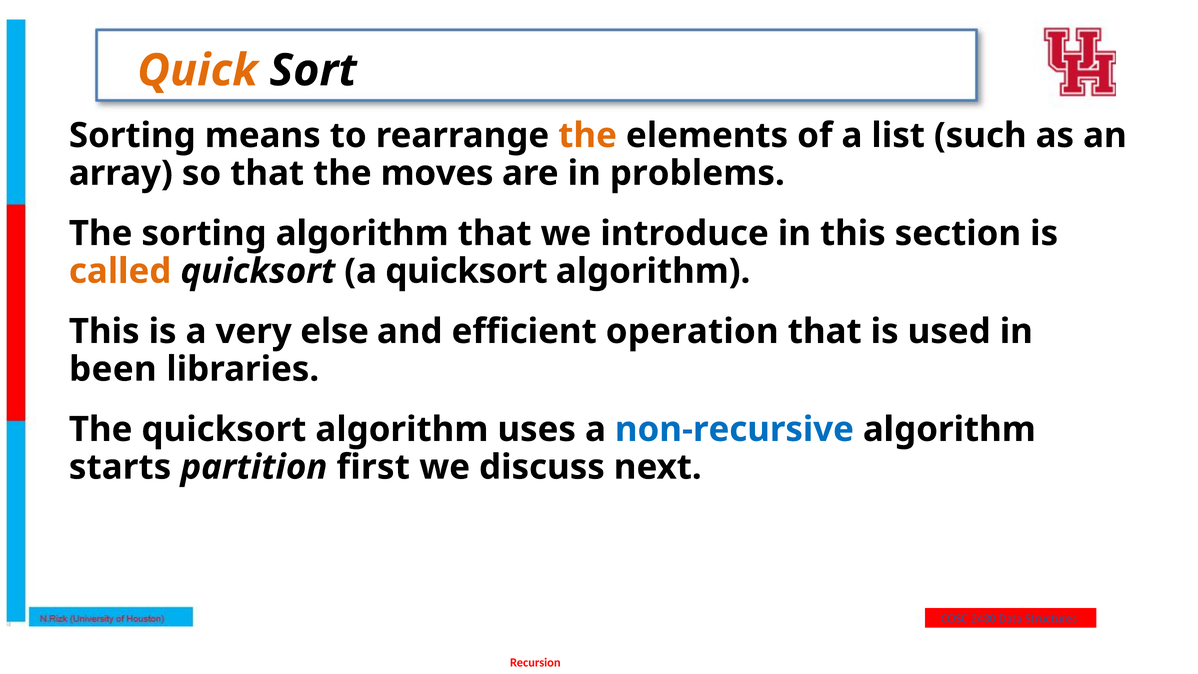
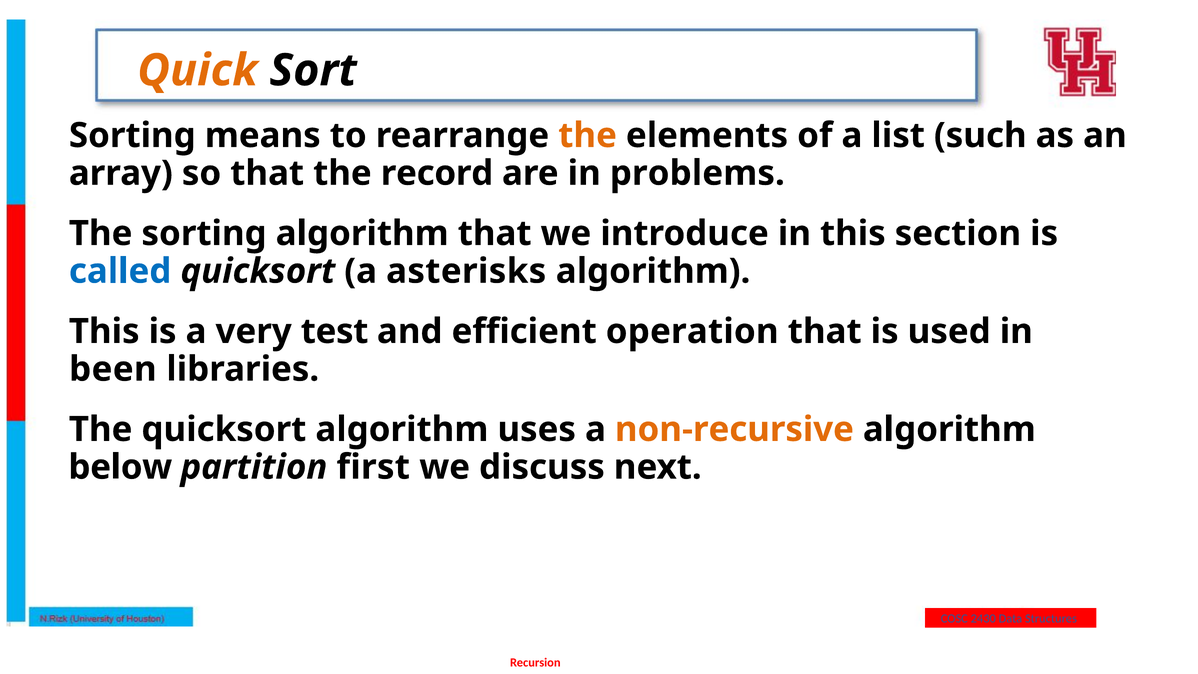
moves: moves -> record (437, 173)
called colour: orange -> blue (120, 271)
a quicksort: quicksort -> asterisks (466, 271)
else: else -> test (335, 331)
non-recursive colour: blue -> orange (734, 429)
starts: starts -> below (120, 467)
